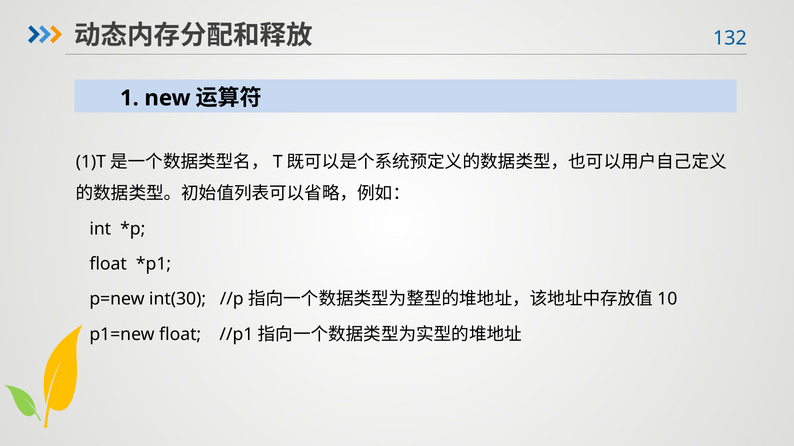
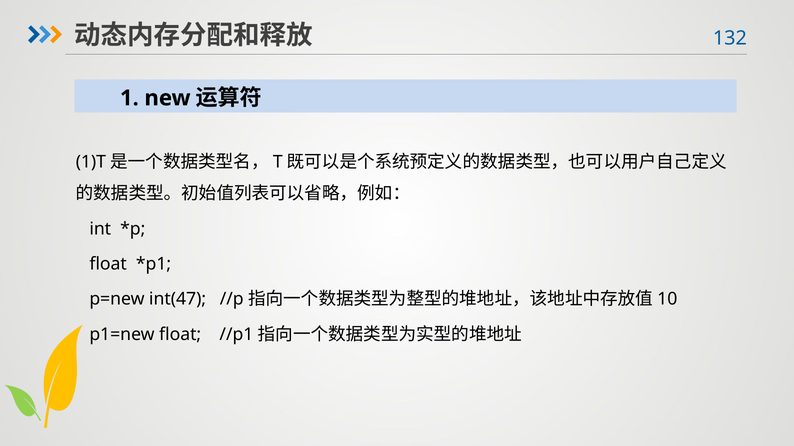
int(30: int(30 -> int(47 (178, 300)
